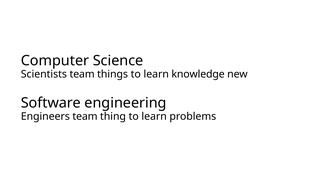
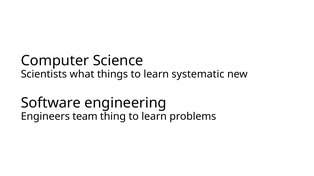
Scientists team: team -> what (82, 74)
knowledge: knowledge -> systematic (198, 74)
